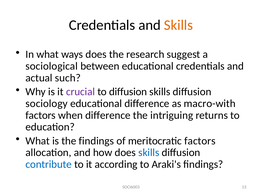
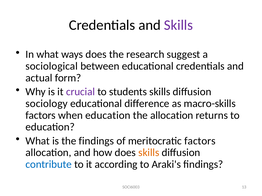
Skills colour: orange -> purple (178, 25)
such: such -> form (68, 78)
to diffusion: diffusion -> students (128, 92)
macro-with: macro-with -> macro-skills (210, 104)
when difference: difference -> education (108, 116)
the intriguing: intriguing -> allocation (172, 116)
skills colour: blue -> orange (149, 153)
